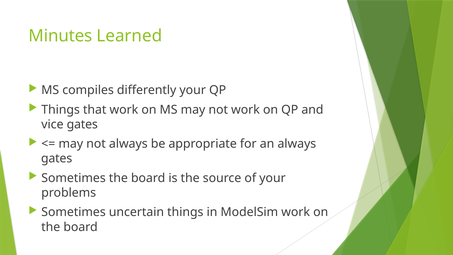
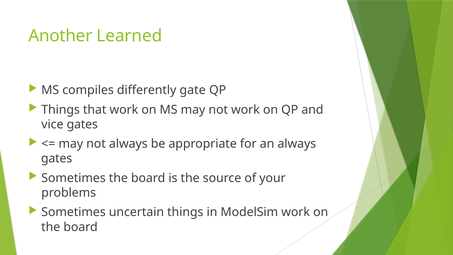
Minutes: Minutes -> Another (60, 36)
differently your: your -> gate (193, 90)
